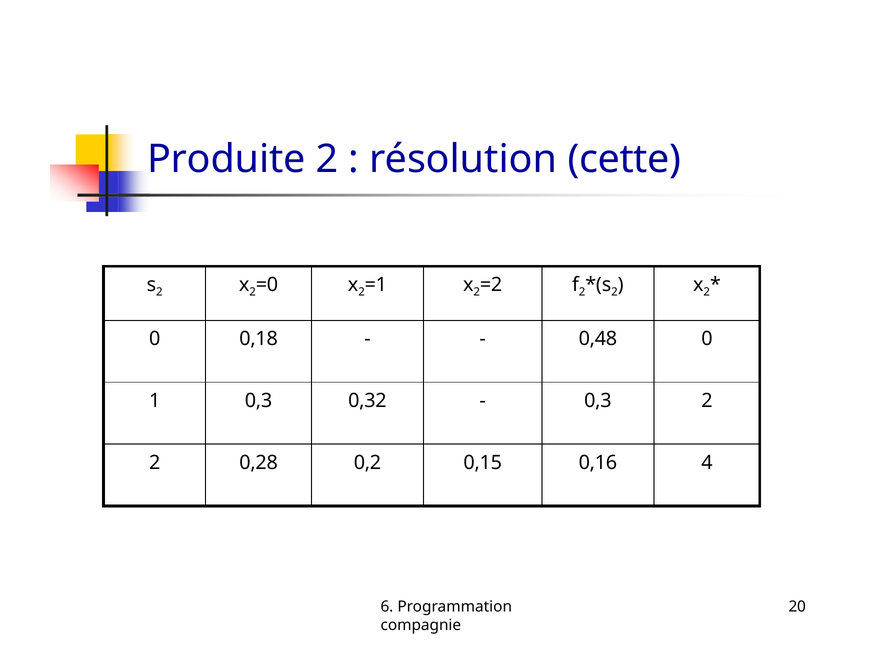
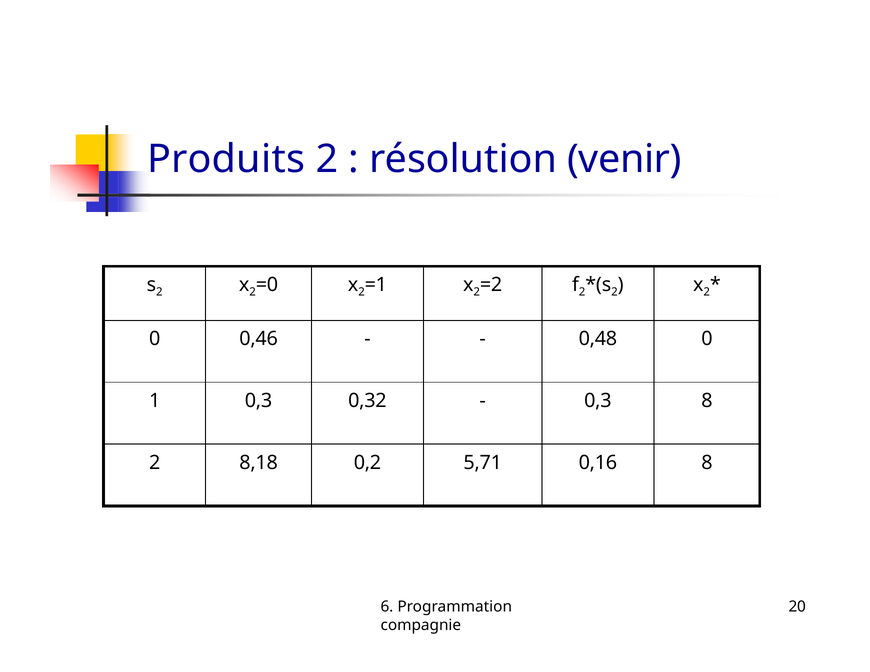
Produite: Produite -> Produits (226, 159)
cette: cette -> venir (624, 159)
0,18: 0,18 -> 0,46 (259, 339)
0,3 2: 2 -> 8 (707, 401)
0,28: 0,28 -> 8,18 (259, 463)
0,15: 0,15 -> 5,71 (483, 463)
0,16 4: 4 -> 8 (707, 463)
